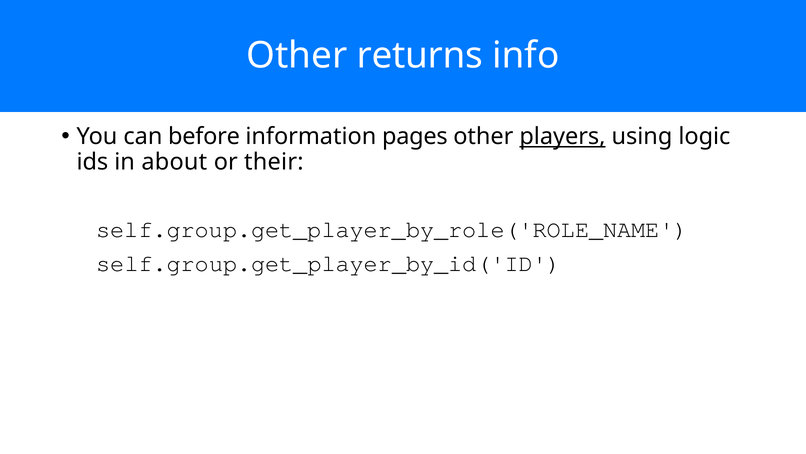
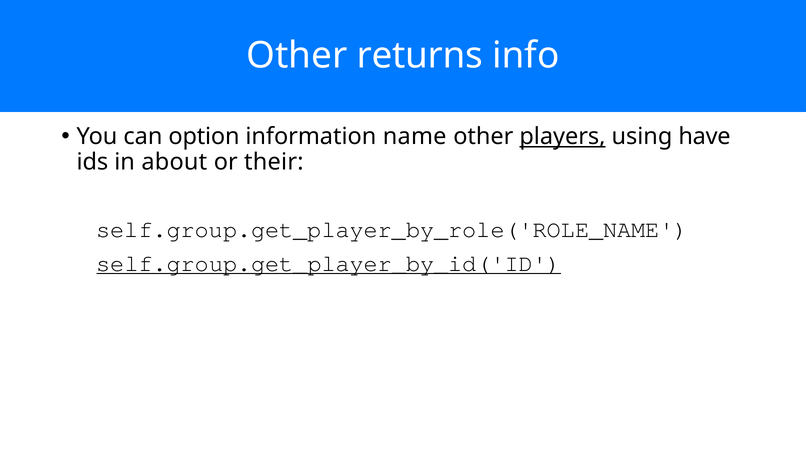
before: before -> option (204, 136)
pages: pages -> name (415, 136)
logic: logic -> have (704, 136)
self.group.get_player_by_id('ID underline: none -> present (329, 263)
